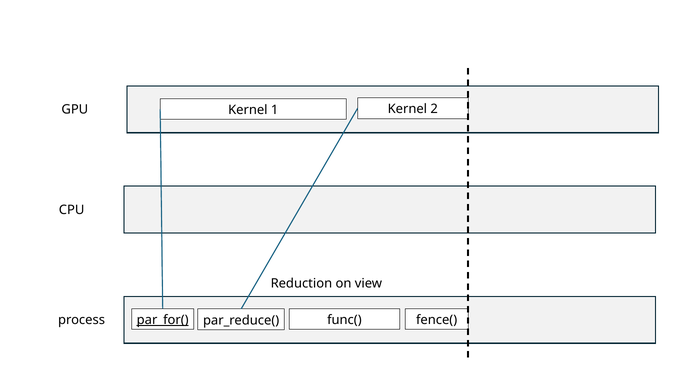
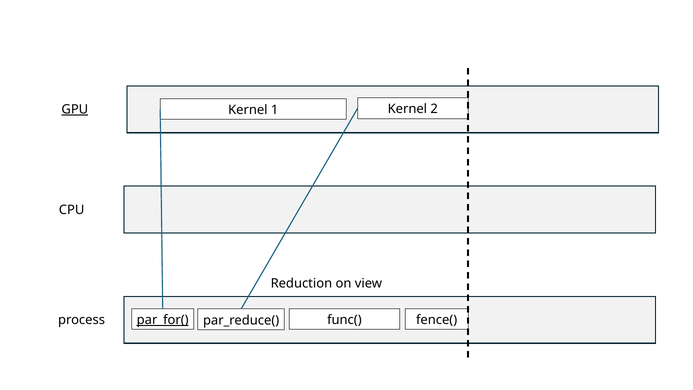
GPU underline: none -> present (75, 109)
